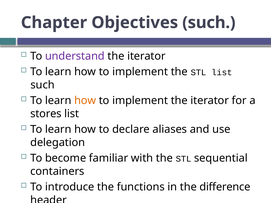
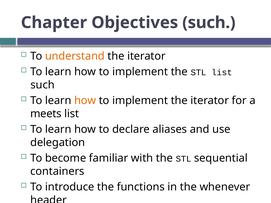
understand colour: purple -> orange (75, 56)
stores: stores -> meets (46, 114)
difference: difference -> whenever (225, 187)
